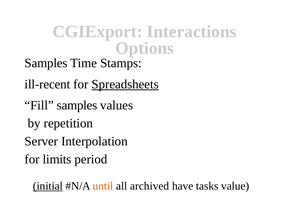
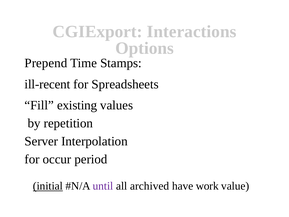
Samples: Samples -> Prepend (46, 63)
Spreadsheets underline: present -> none (125, 84)
Fill samples: samples -> existing (77, 105)
limits: limits -> occur (57, 159)
until colour: orange -> purple (103, 186)
tasks: tasks -> work (207, 186)
